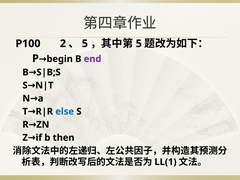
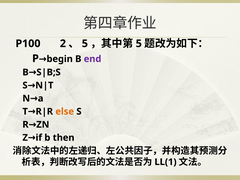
else colour: blue -> orange (65, 112)
